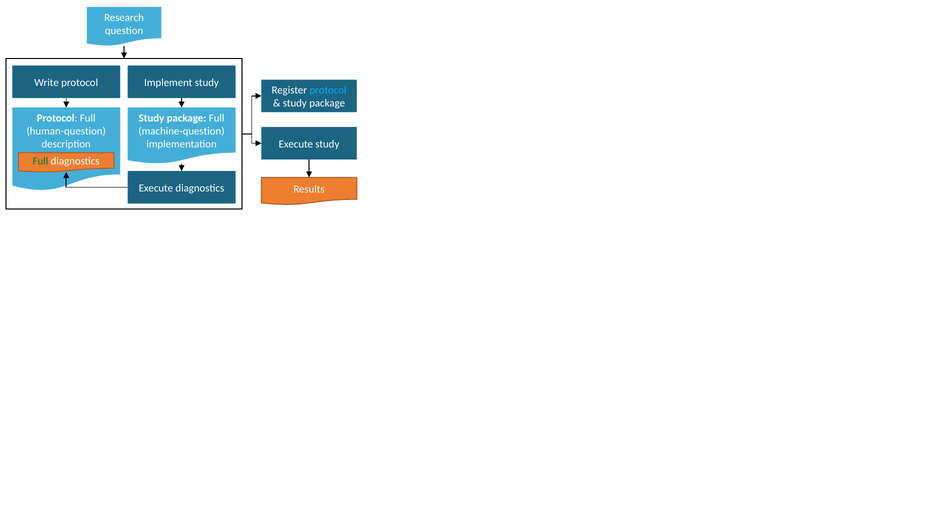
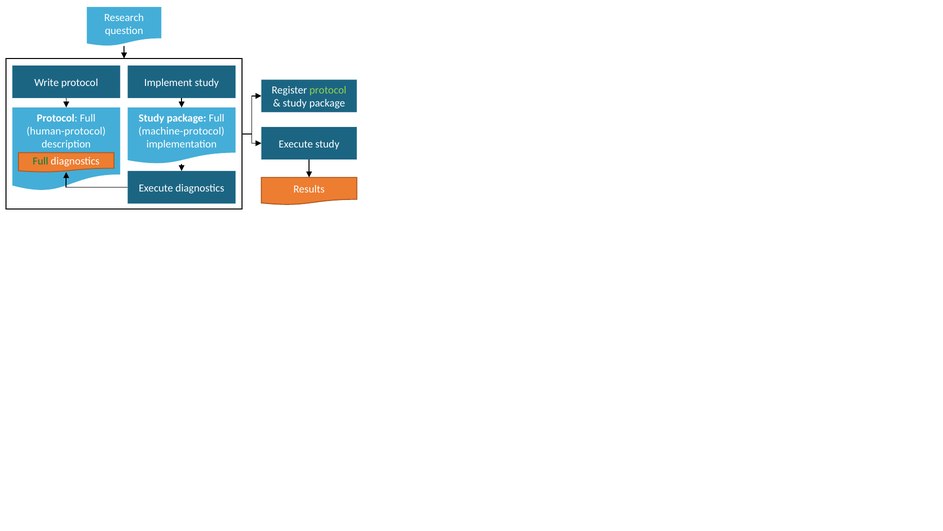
protocol colour: light blue -> light green (328, 90)
machine-question: machine-question -> machine-protocol (181, 131)
human-question: human-question -> human-protocol (66, 131)
